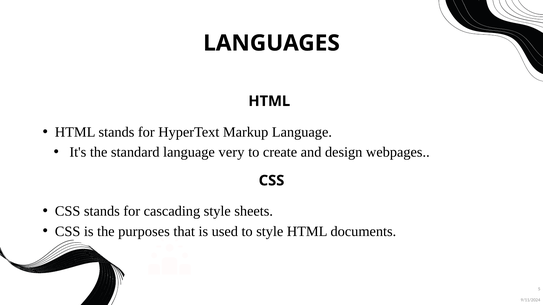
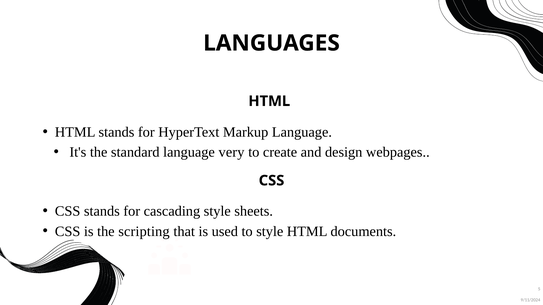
purposes: purposes -> scripting (144, 232)
